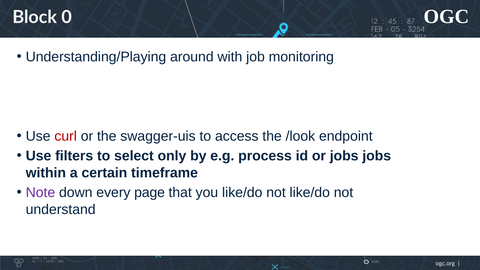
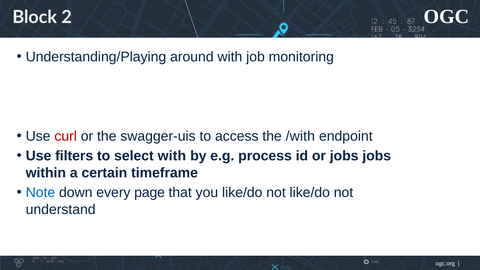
0: 0 -> 2 (67, 17)
/look: /look -> /with (300, 136)
select only: only -> with (172, 156)
Note colour: purple -> blue (40, 193)
